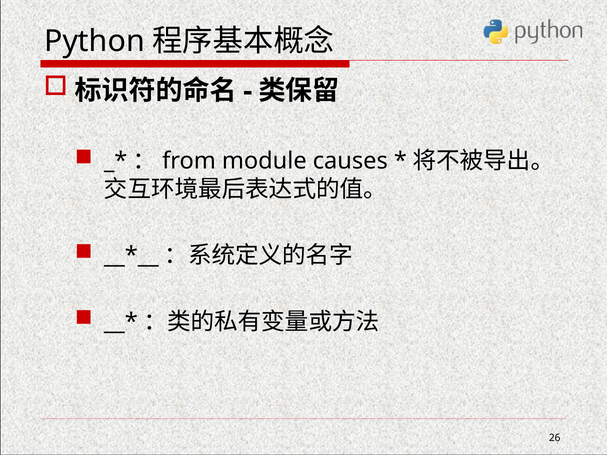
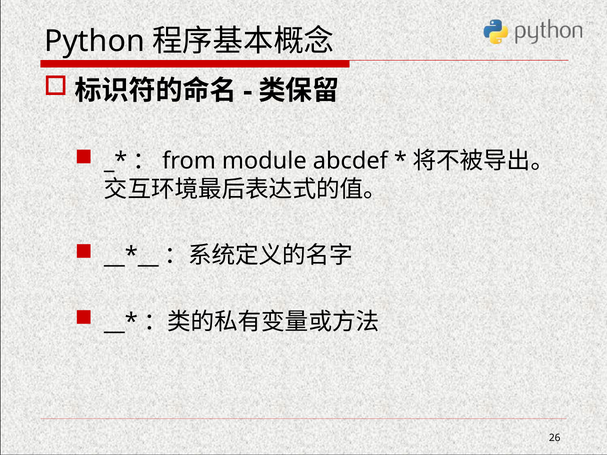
causes: causes -> abcdef (350, 161)
